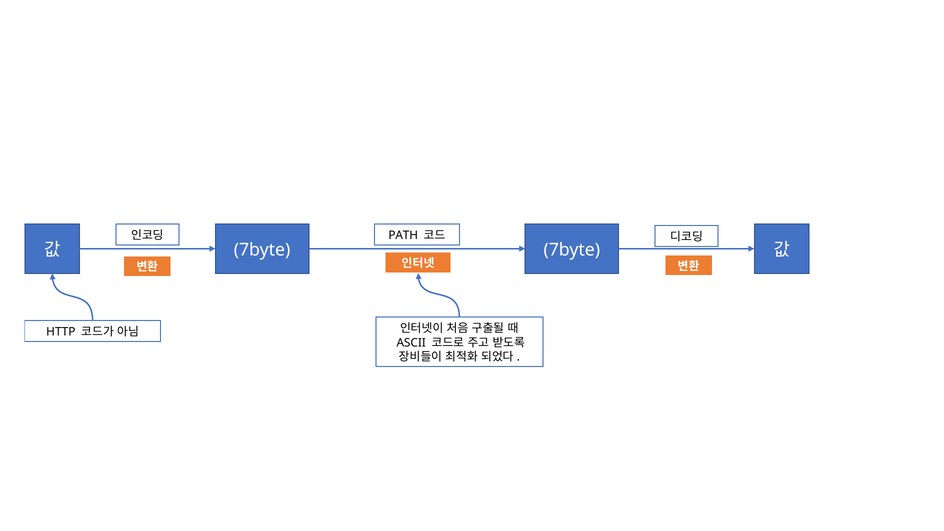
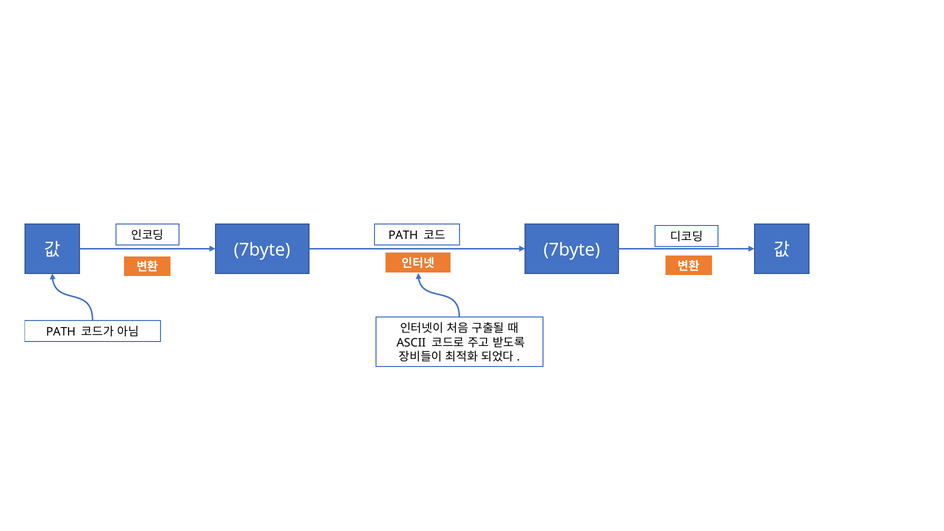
HTTP: HTTP -> PATH (61, 332)
